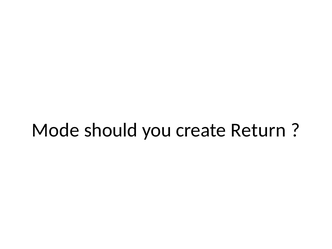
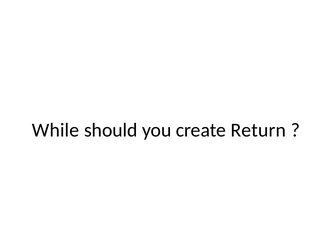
Mode: Mode -> While (56, 130)
